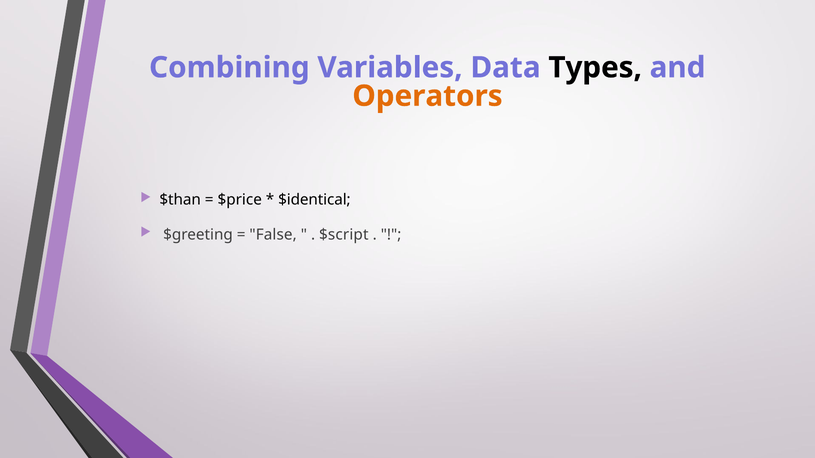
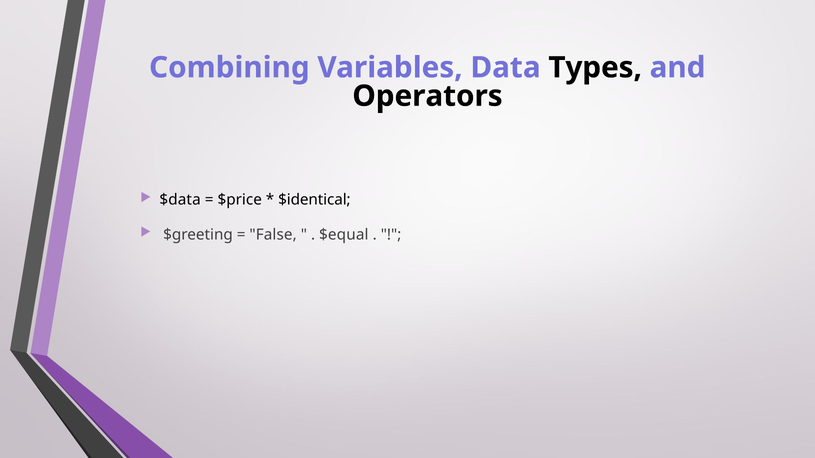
Operators colour: orange -> black (427, 96)
$than: $than -> $data (180, 200)
$script: $script -> $equal (344, 235)
